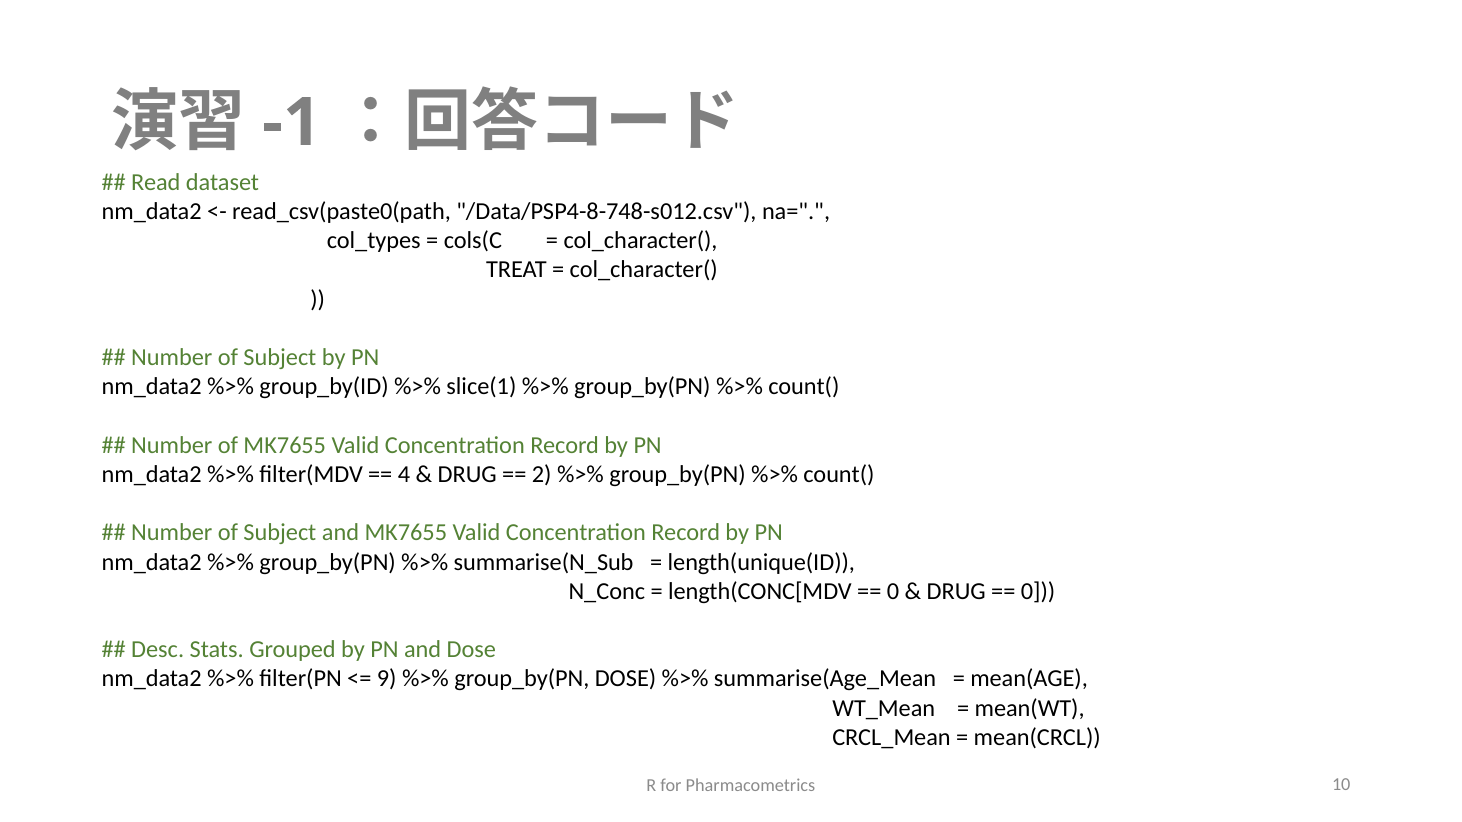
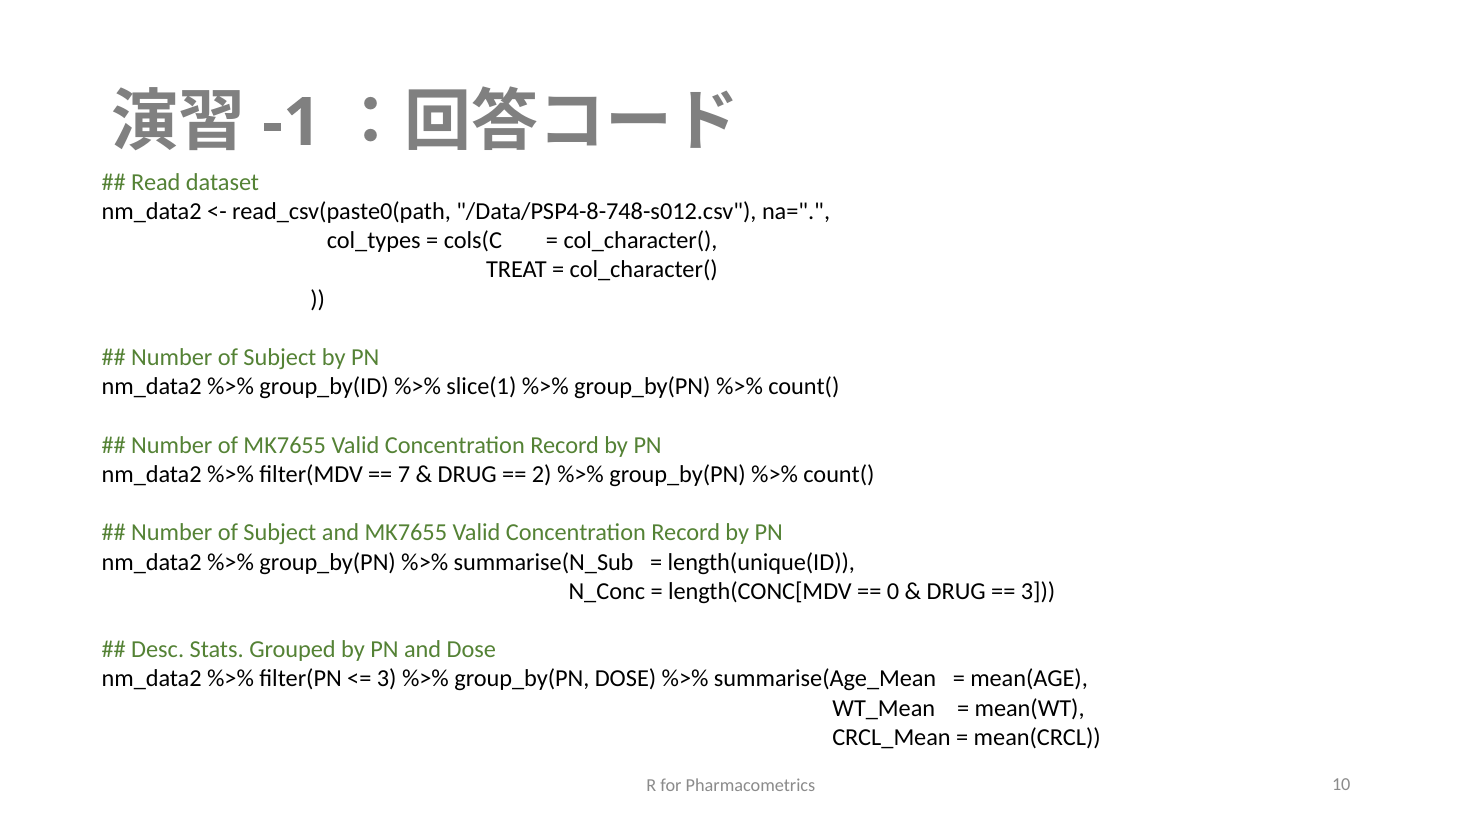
4: 4 -> 7 (404, 475)
0: 0 -> 3 (1038, 591)
9: 9 -> 3 (387, 679)
